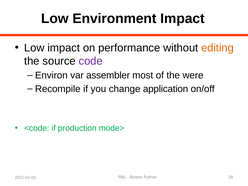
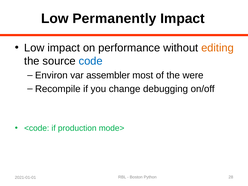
Environment: Environment -> Permanently (114, 19)
code colour: purple -> blue (91, 61)
application: application -> debugging (166, 89)
